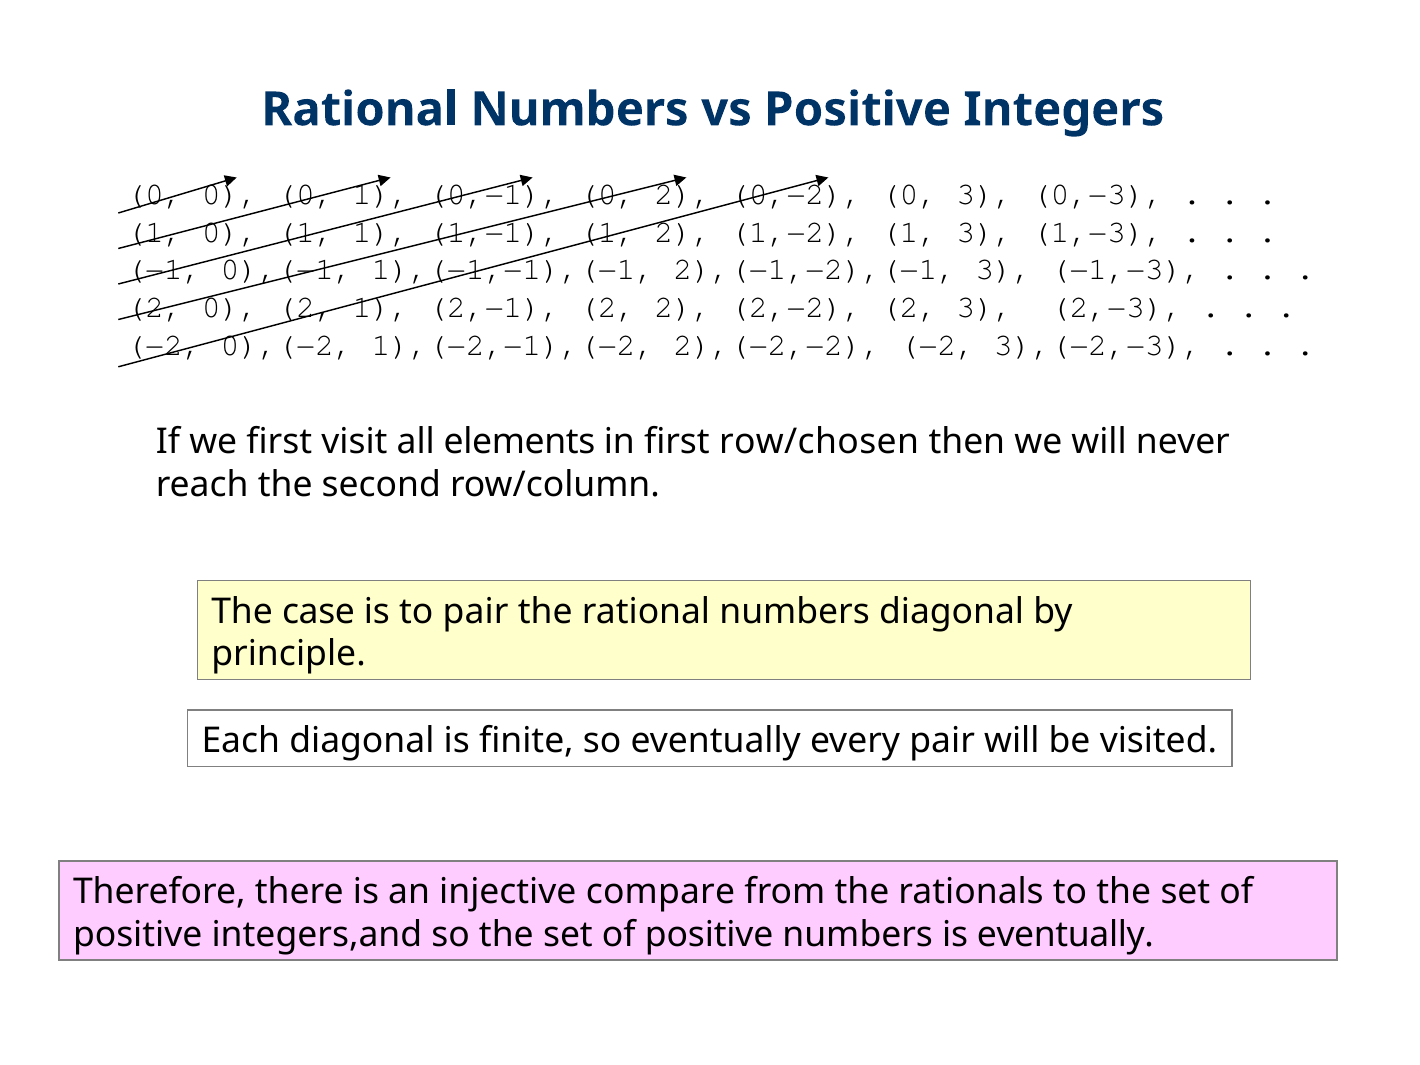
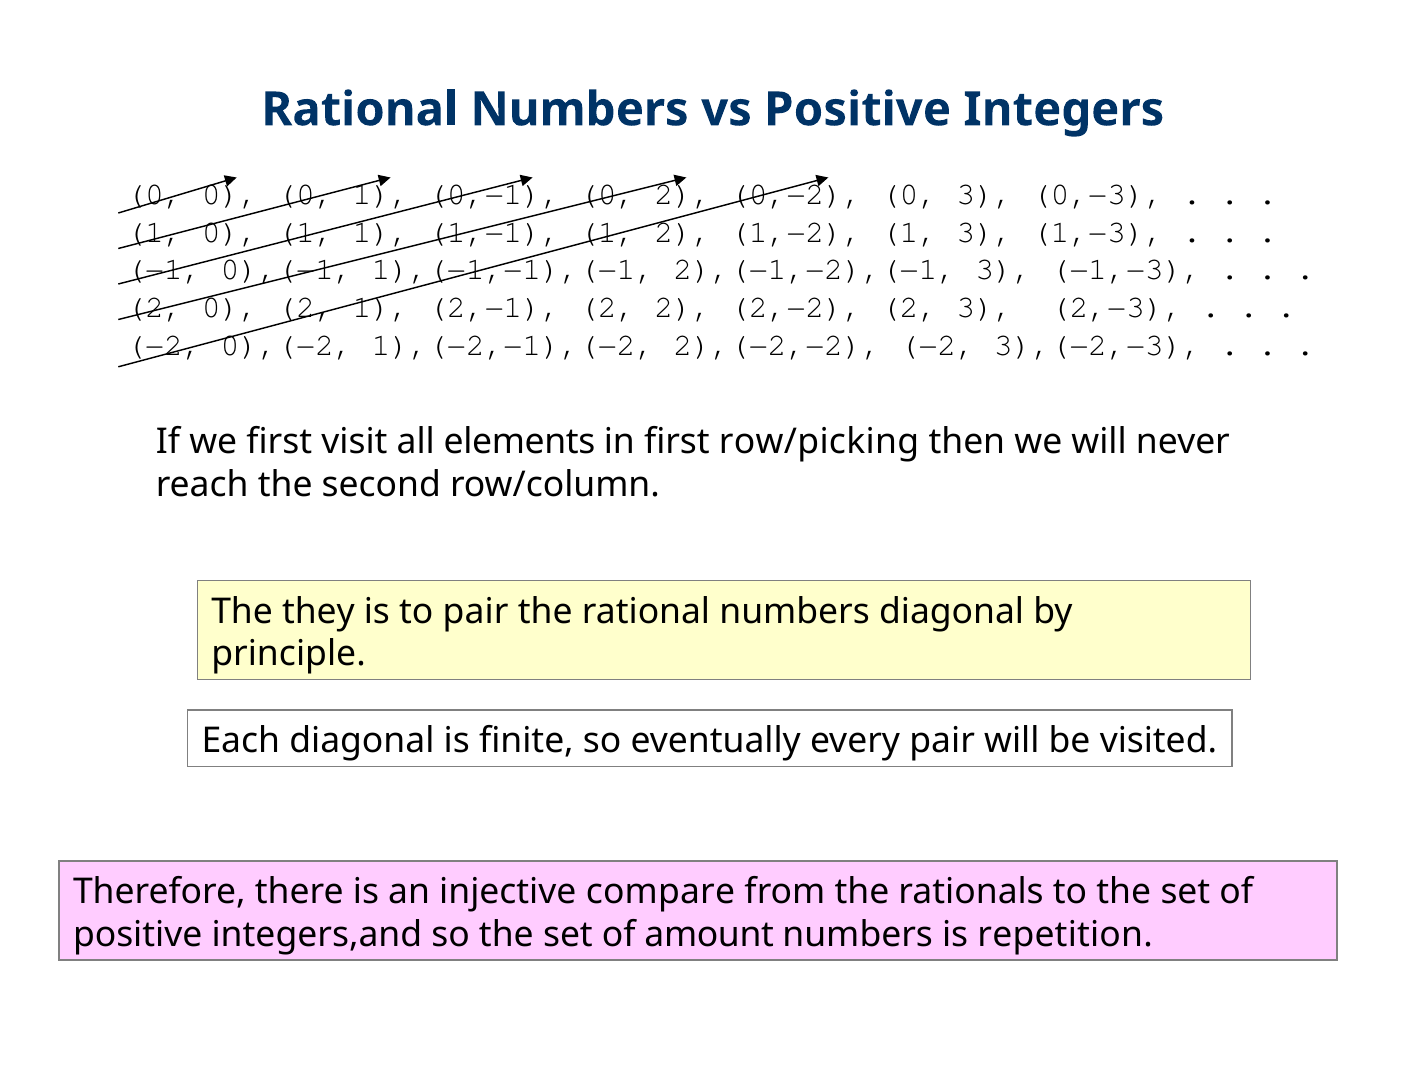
row/chosen: row/chosen -> row/picking (819, 442)
case: case -> they (318, 611)
positive: positive -> amount (709, 934)
is eventually: eventually -> repetition (1065, 934)
